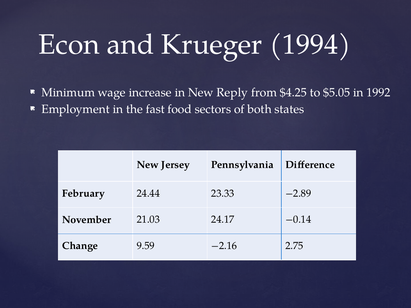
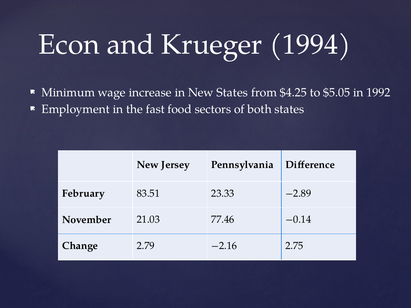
New Reply: Reply -> States (232, 93)
24.44: 24.44 -> 83.51 (148, 194)
24.17: 24.17 -> 77.46 (223, 220)
9.59: 9.59 -> 2.79 (146, 246)
